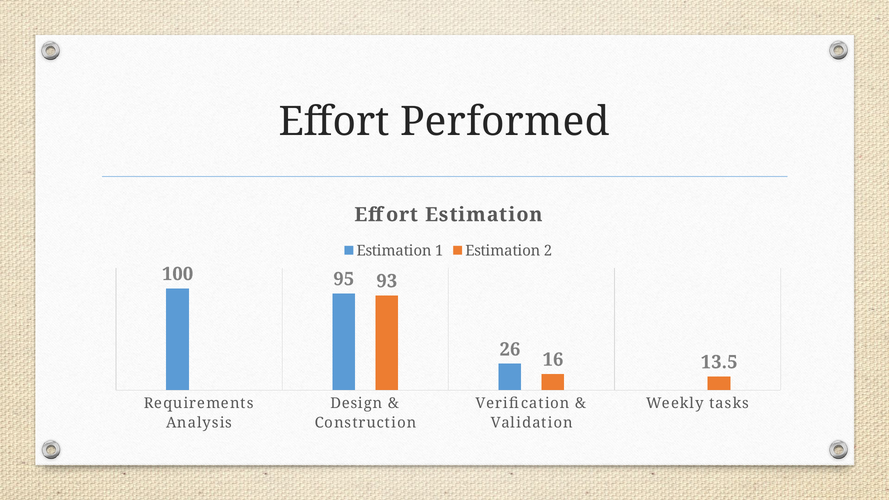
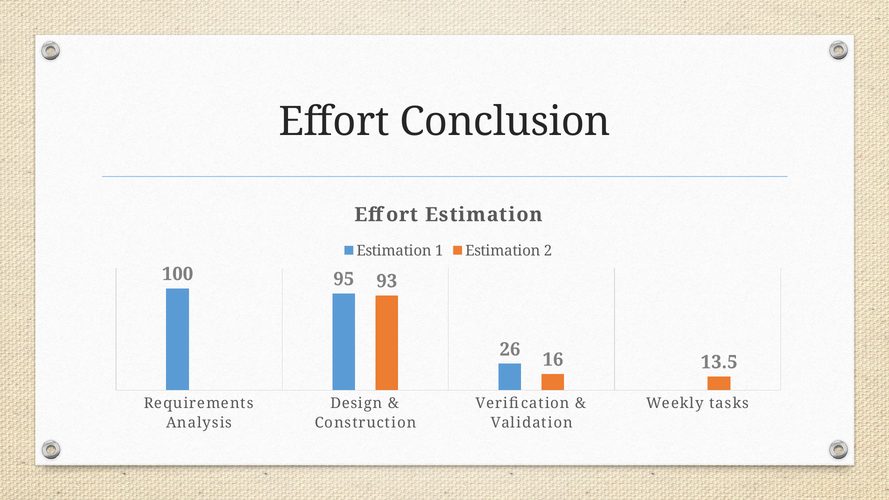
Performed: Performed -> Conclusion (505, 122)
